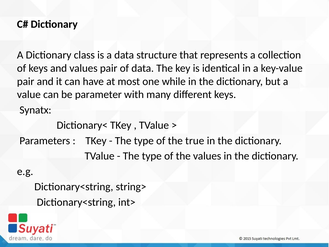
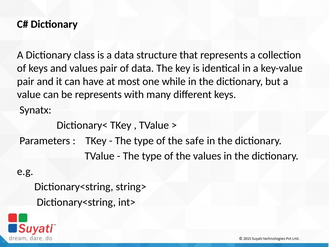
be parameter: parameter -> represents (98, 95)
true: true -> safe (195, 141)
